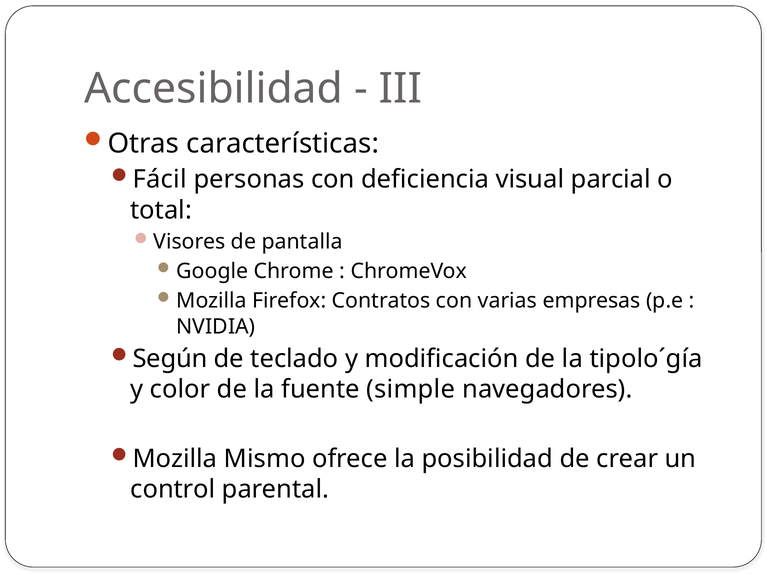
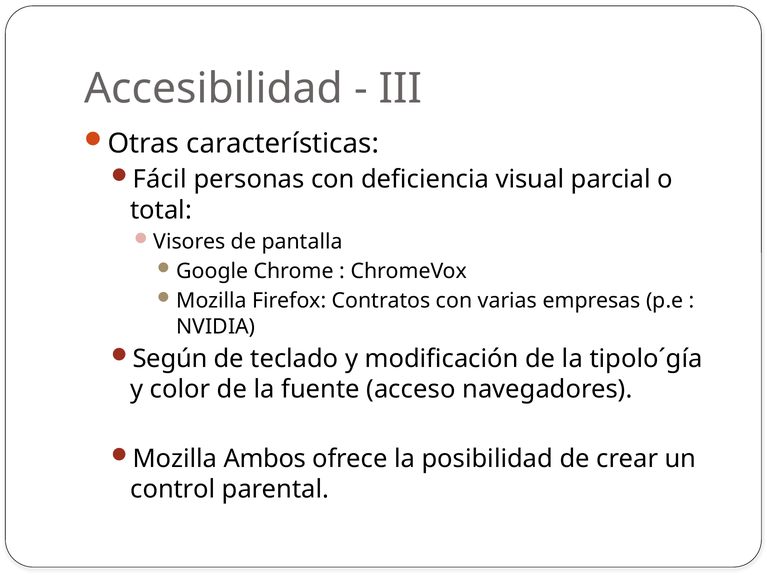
simple: simple -> acceso (411, 390)
Mismo: Mismo -> Ambos (265, 459)
